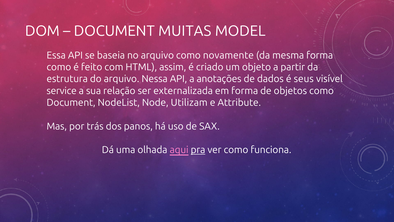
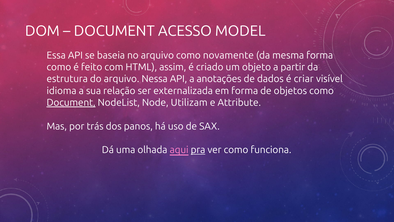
MUITAS: MUITAS -> ACESSO (185, 31)
seus: seus -> criar (304, 79)
service: service -> idioma (62, 91)
Document underline: none -> present (71, 102)
